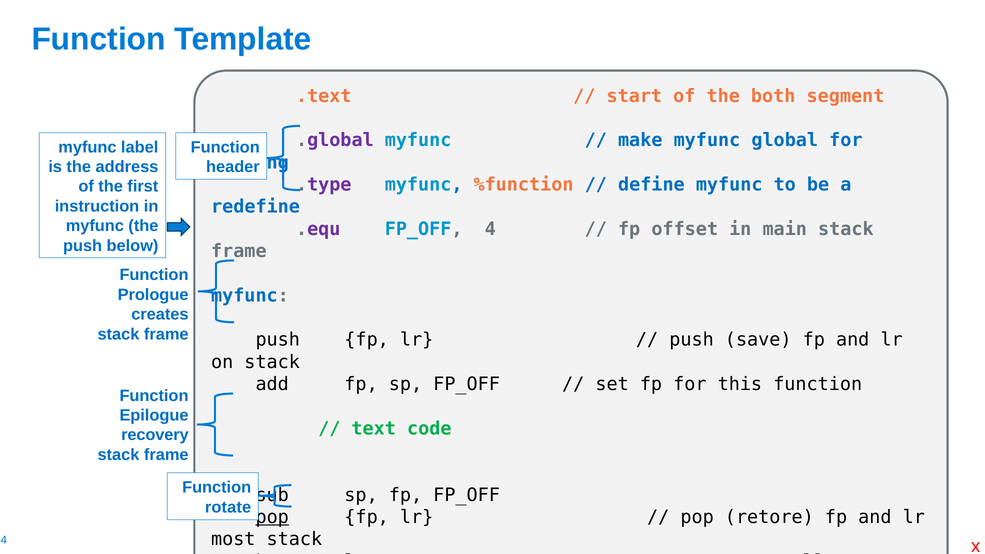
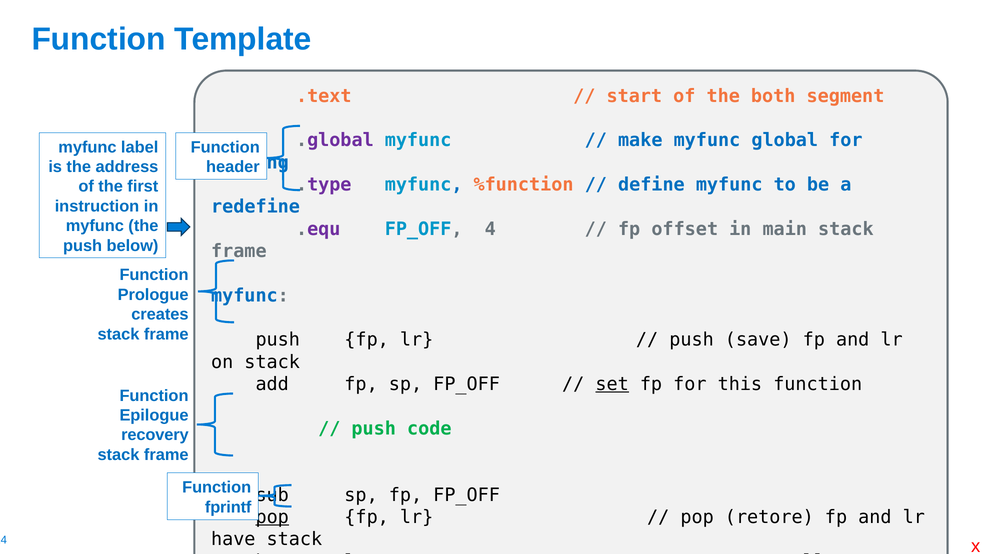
set underline: none -> present (612, 384)
text: text -> push (374, 429)
rotate: rotate -> fprintf (228, 507)
most: most -> have (233, 539)
